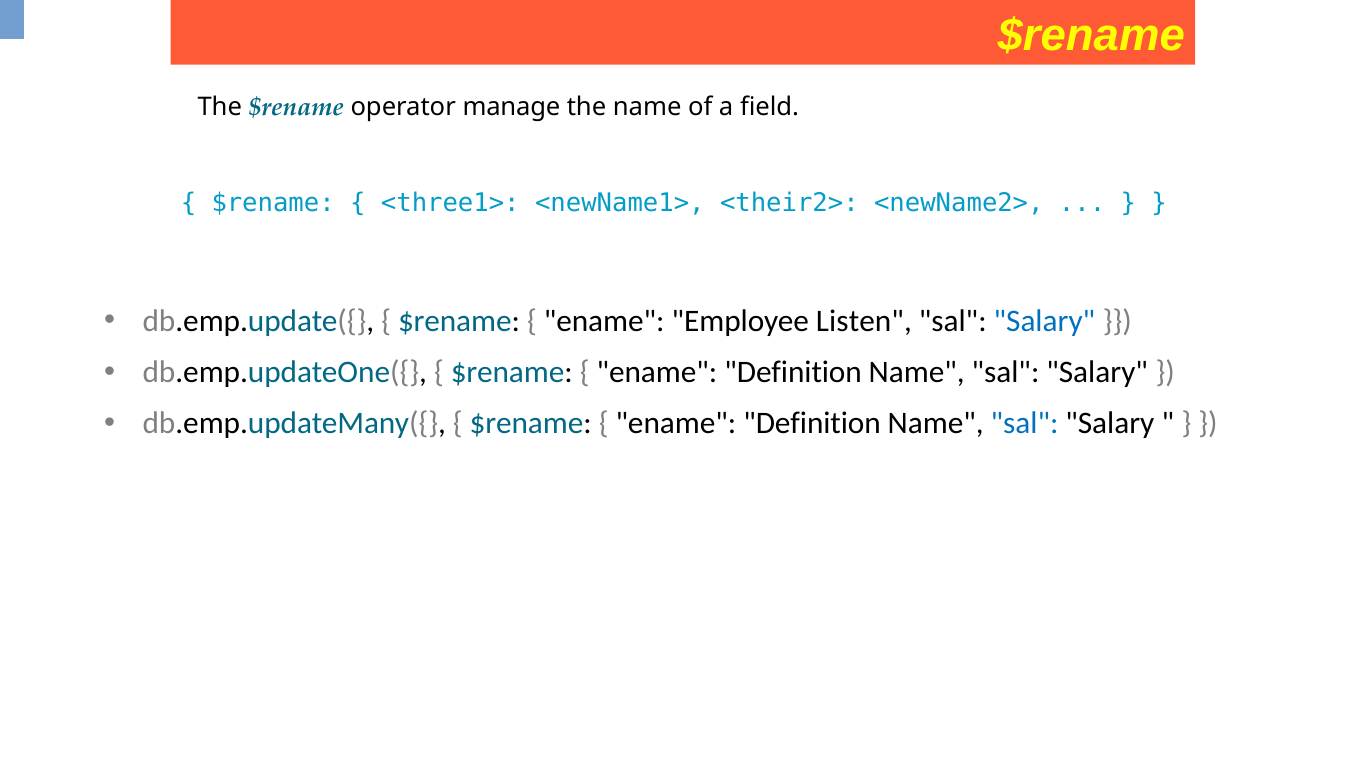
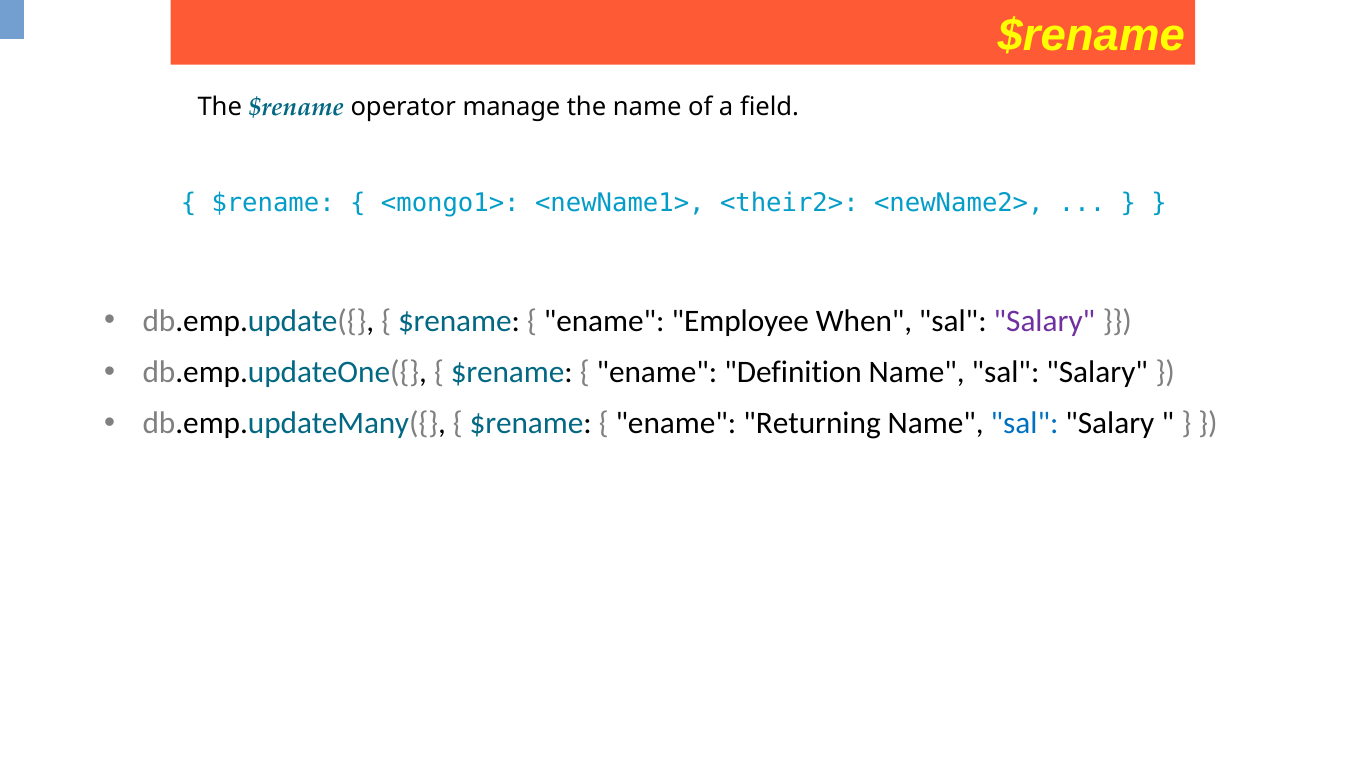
<three1>: <three1> -> <mongo1> (450, 203)
Listen: Listen -> When (864, 321)
Salary colour: blue -> purple (1044, 321)
Definition: Definition -> Returning (812, 424)
